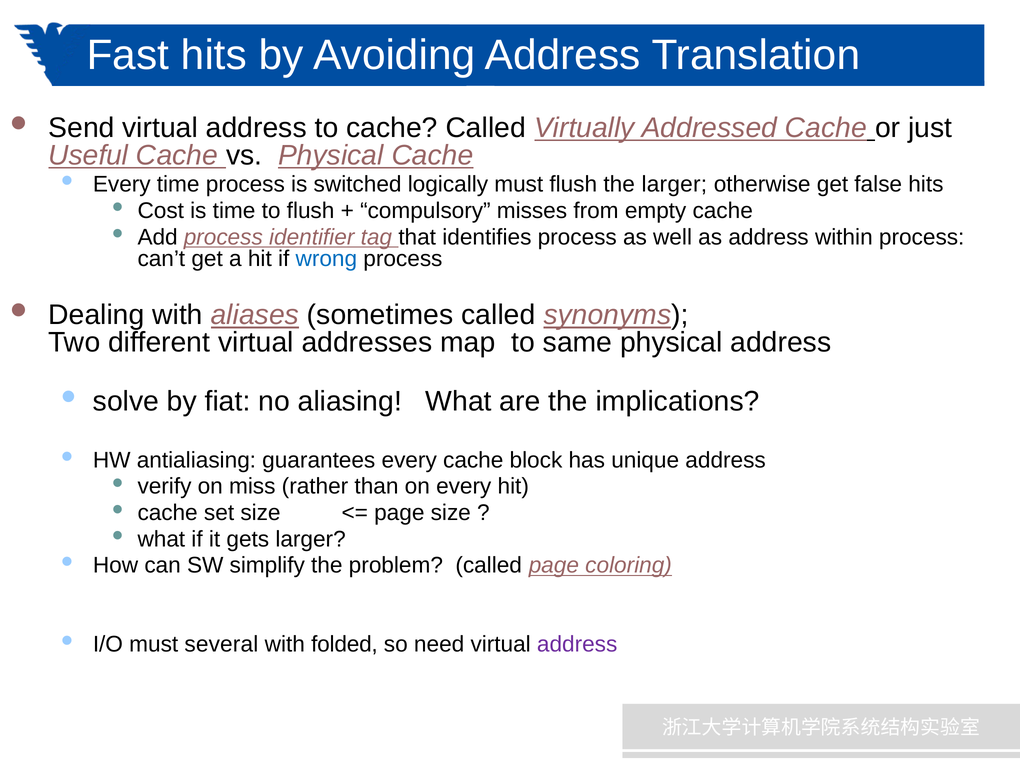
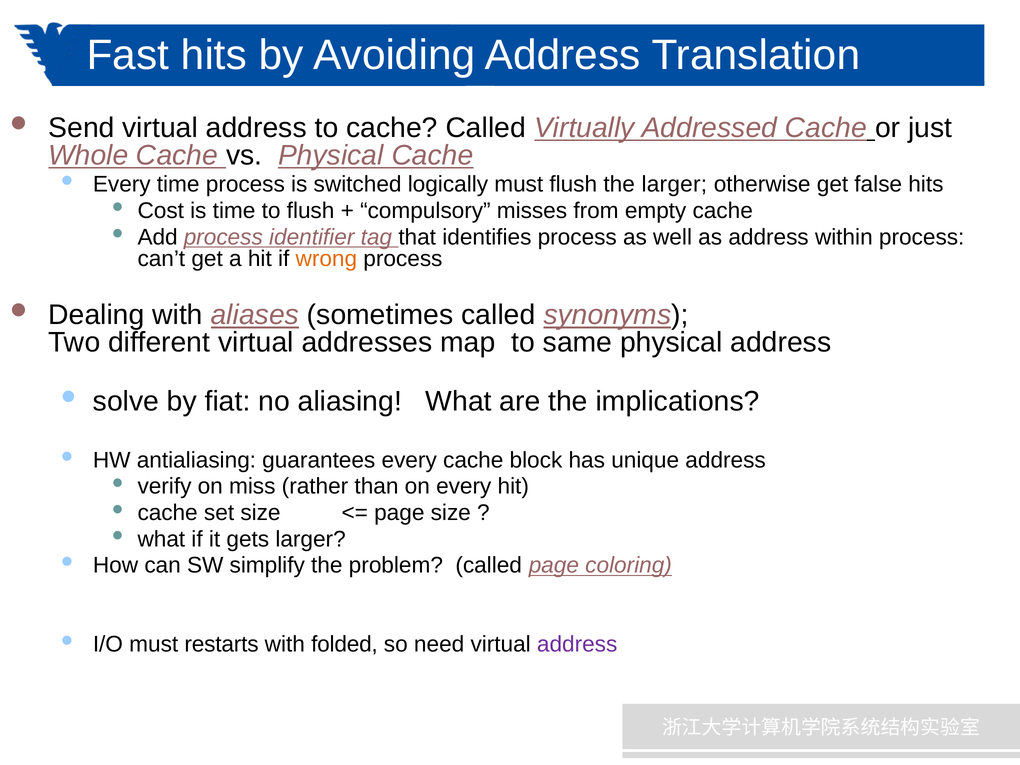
Useful: Useful -> Whole (88, 155)
wrong colour: blue -> orange (326, 259)
several: several -> restarts (222, 644)
